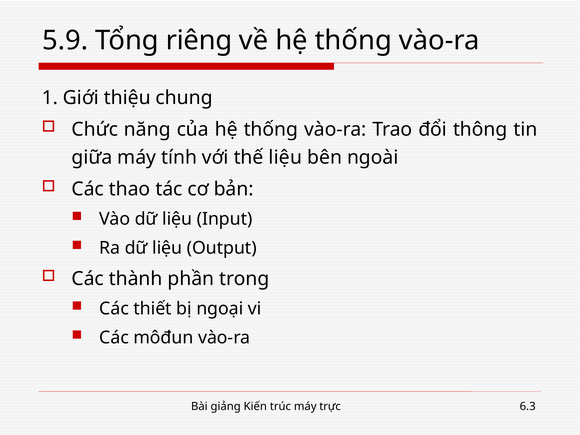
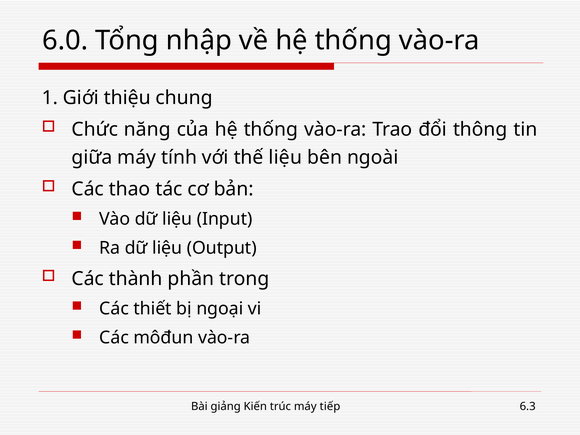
5.9: 5.9 -> 6.0 (65, 41)
riêng: riêng -> nhập (199, 41)
trực: trực -> tiếp (330, 407)
